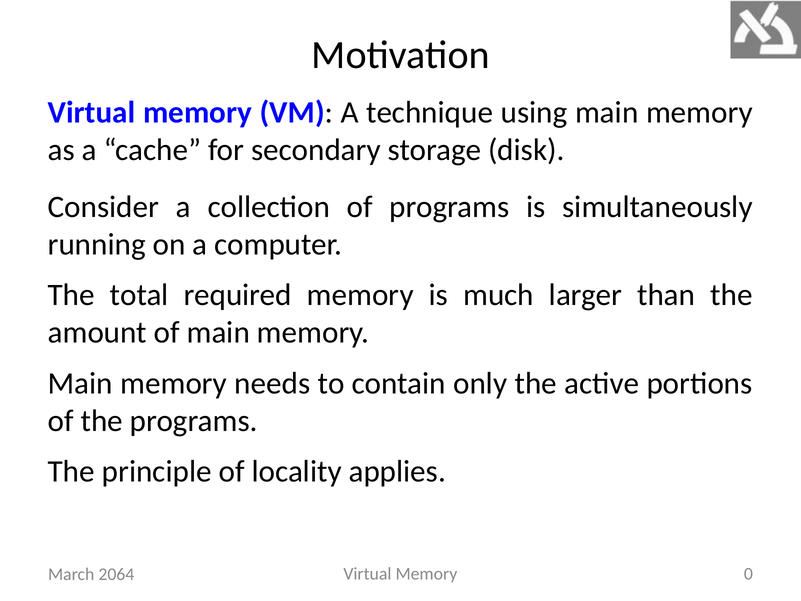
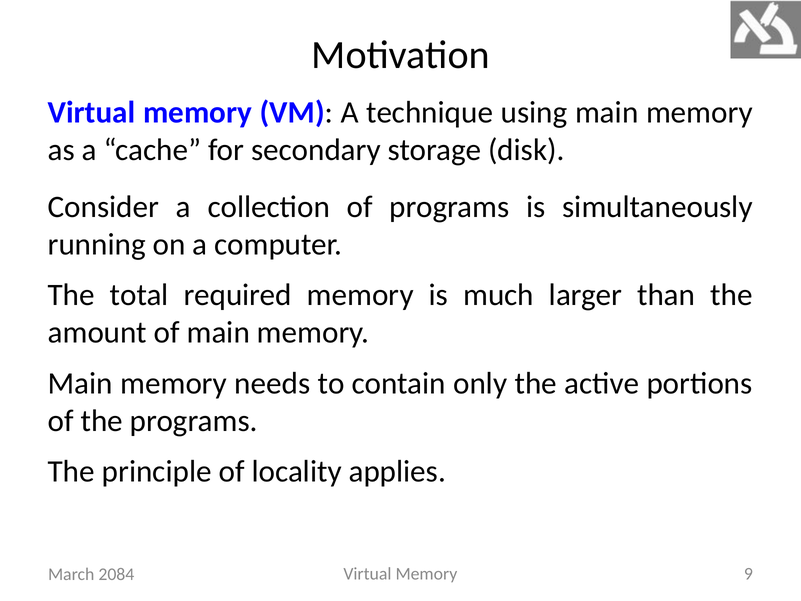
0: 0 -> 9 (748, 574)
2064: 2064 -> 2084 (116, 574)
